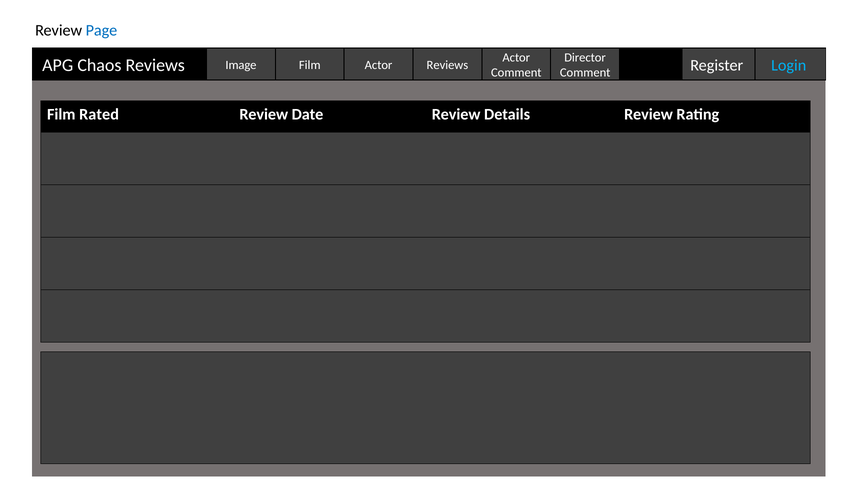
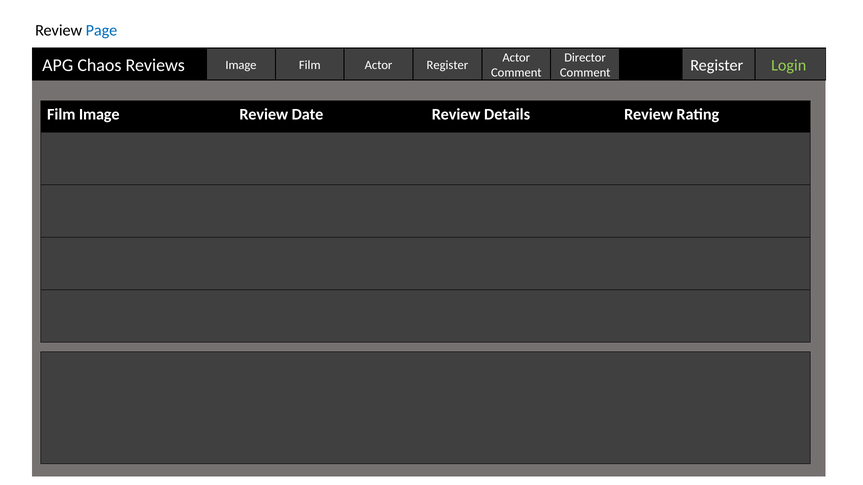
Login colour: light blue -> light green (789, 65)
Actor Reviews: Reviews -> Register (447, 65)
Film Rated: Rated -> Image (99, 115)
